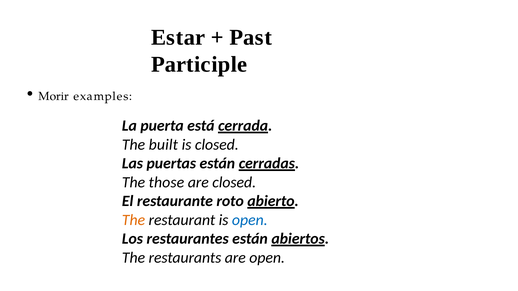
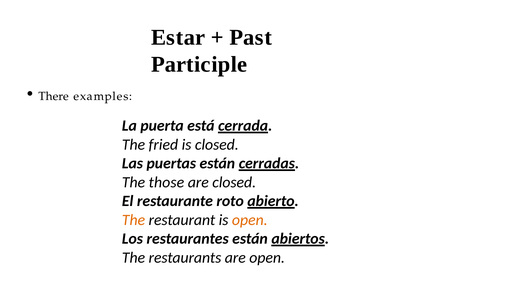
Morir: Morir -> There (54, 97)
built: built -> fried (163, 145)
open colour: blue -> orange (250, 220)
